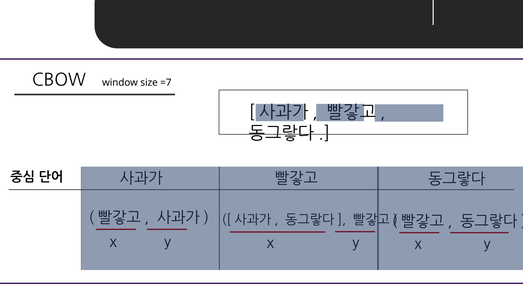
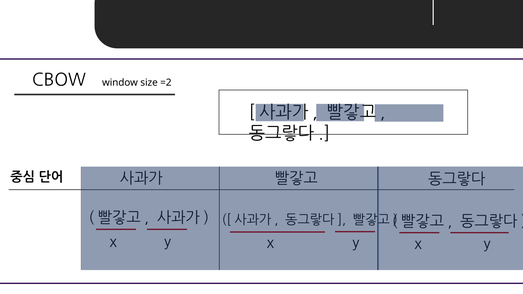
=7: =7 -> =2 (166, 83)
